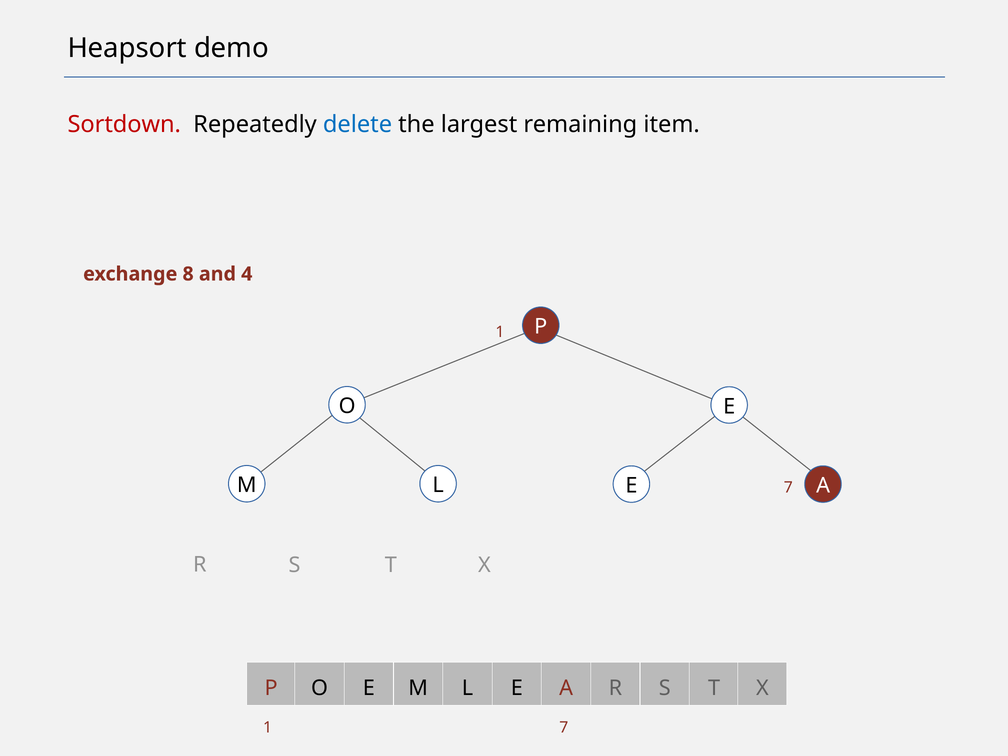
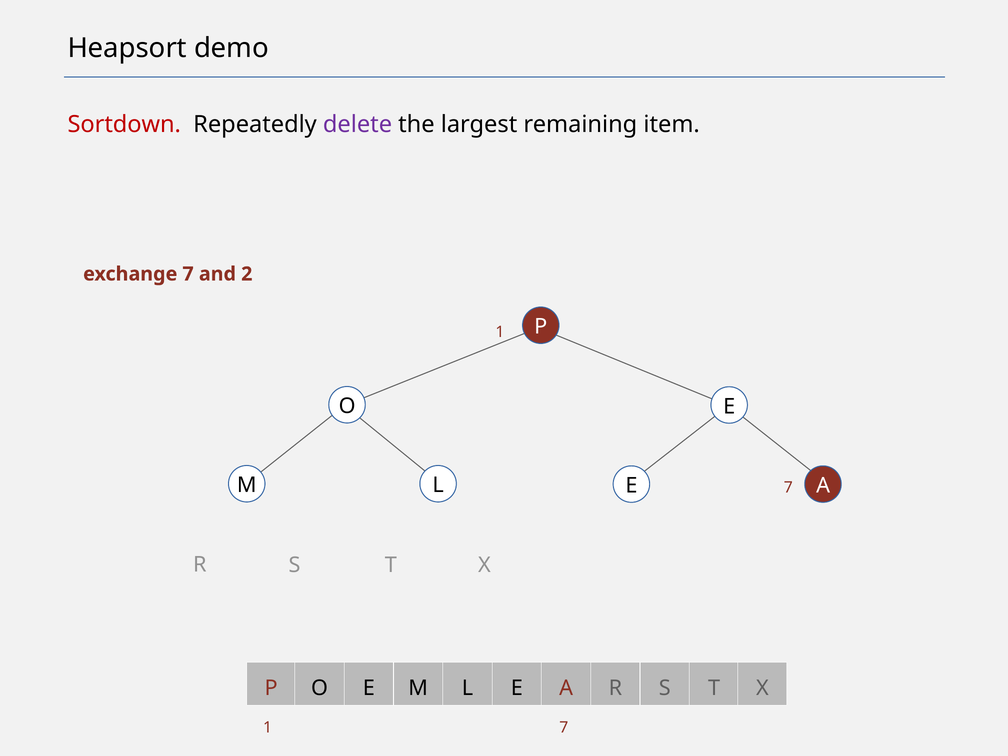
delete colour: blue -> purple (358, 124)
exchange 8: 8 -> 7 (188, 274)
4: 4 -> 2 (247, 274)
